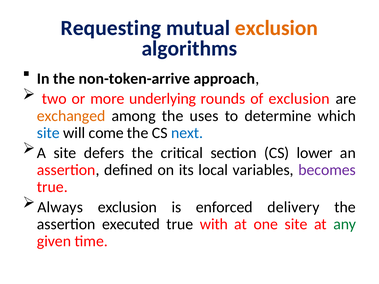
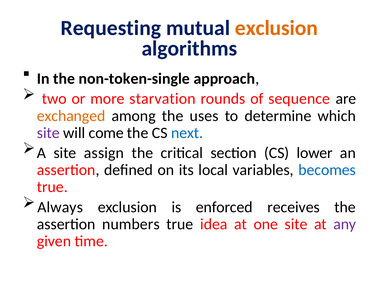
non-token-arrive: non-token-arrive -> non-token-single (134, 79)
underlying: underlying -> starvation (163, 99)
of exclusion: exclusion -> sequence (299, 99)
site colour: blue -> purple (48, 133)
defers: defers -> assign (104, 153)
becomes colour: purple -> blue (327, 170)
delivery: delivery -> receives (294, 207)
executed: executed -> numbers (131, 224)
with: with -> idea (214, 224)
any colour: green -> purple (345, 224)
